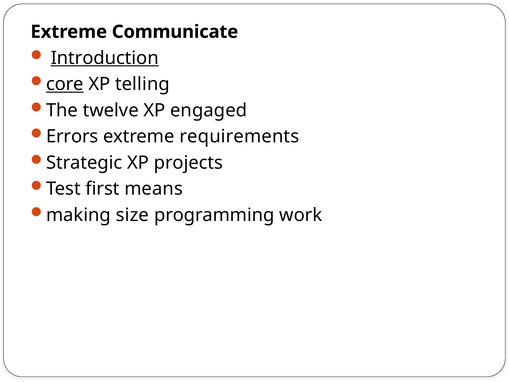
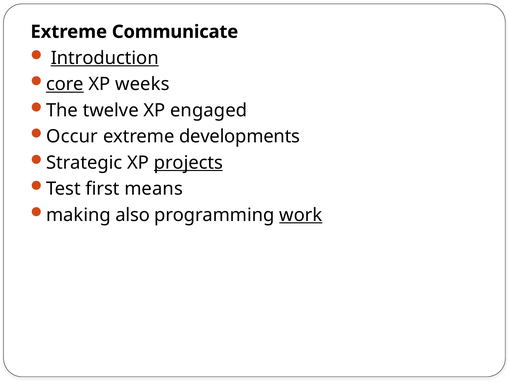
telling: telling -> weeks (142, 84)
Errors: Errors -> Occur (72, 136)
requirements: requirements -> developments (240, 136)
projects underline: none -> present (188, 163)
size: size -> also (133, 215)
work underline: none -> present (301, 215)
